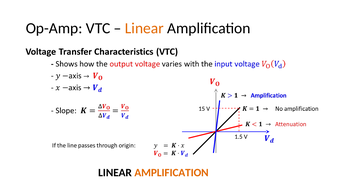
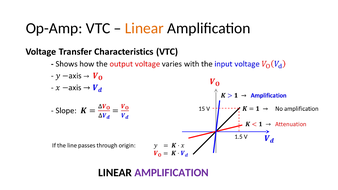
AMPLIFICATION colour: orange -> purple (171, 173)
